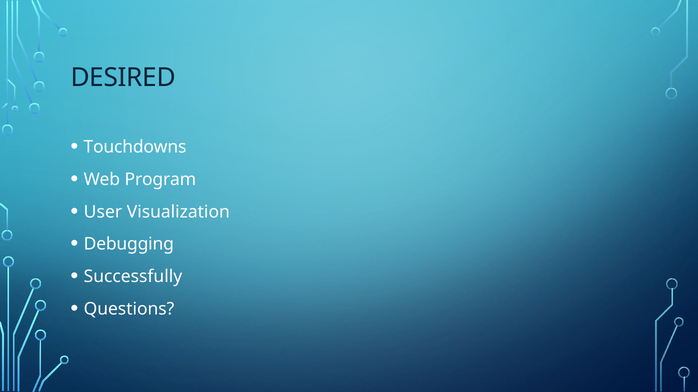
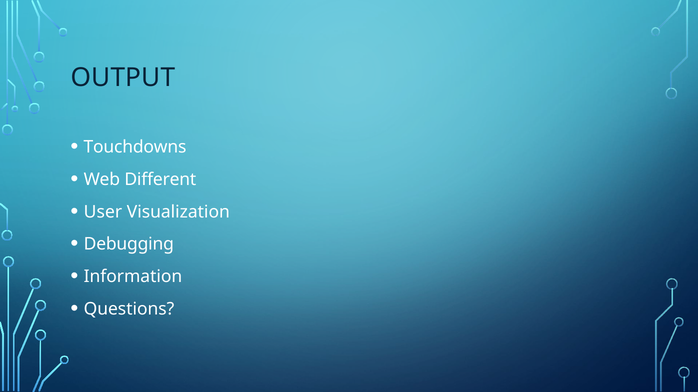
DESIRED: DESIRED -> OUTPUT (123, 78)
Program: Program -> Different (160, 180)
Successfully: Successfully -> Information (133, 277)
